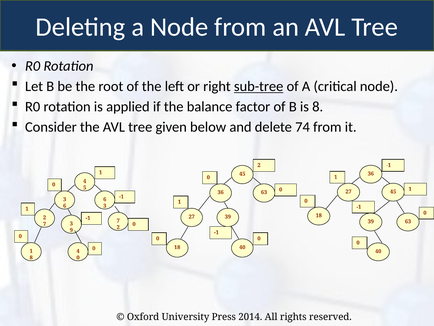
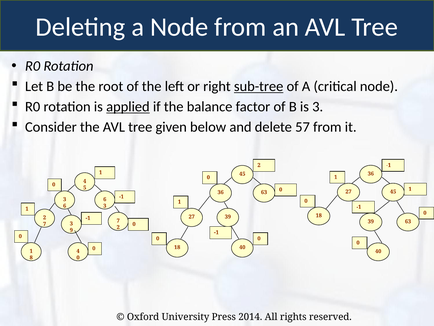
applied underline: none -> present (128, 107)
is 8: 8 -> 3 (318, 107)
74: 74 -> 57 (303, 127)
